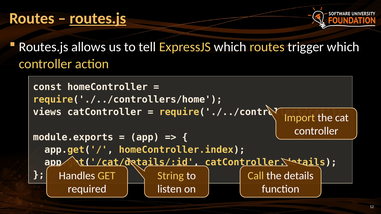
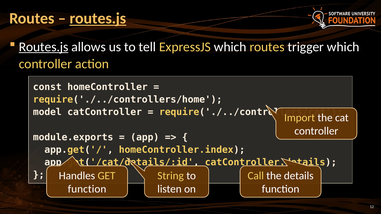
Routes.js underline: none -> present (44, 47)
views: views -> model (47, 112)
required: required -> function (87, 189)
